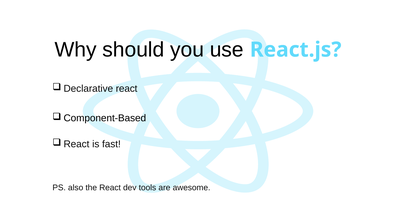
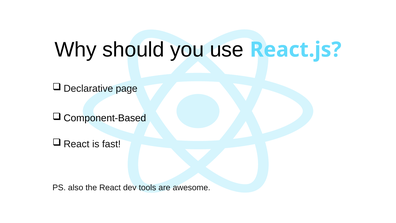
react: react -> page (127, 88)
